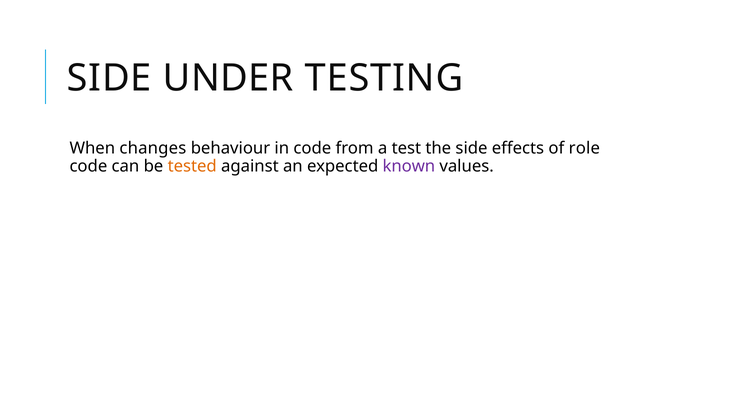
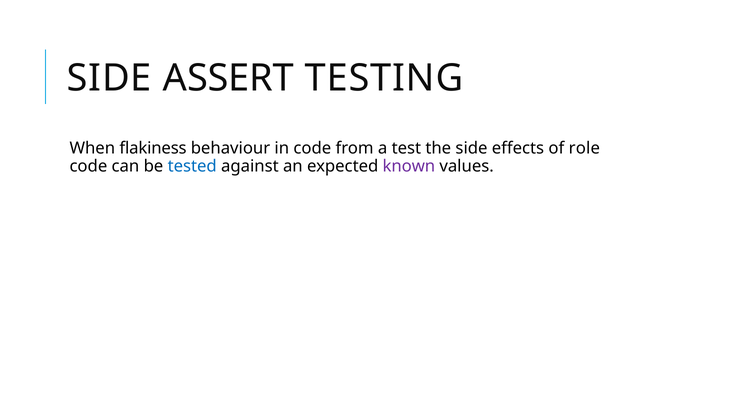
UNDER: UNDER -> ASSERT (228, 78)
changes: changes -> flakiness (153, 149)
tested colour: orange -> blue (192, 167)
